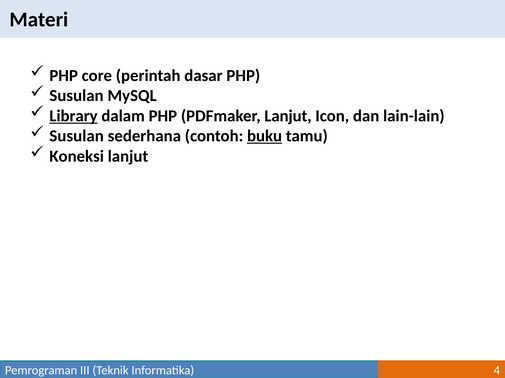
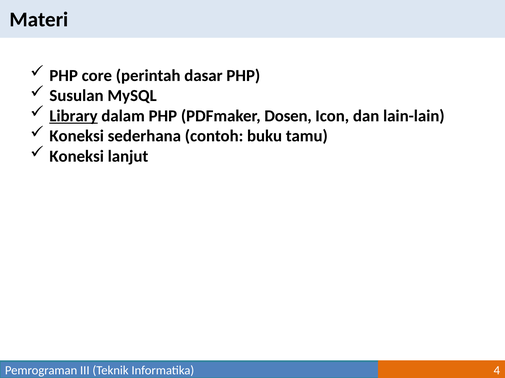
PDFmaker Lanjut: Lanjut -> Dosen (288, 116)
Susulan: Susulan -> Koneksi (77, 136)
buku underline: present -> none (265, 136)
